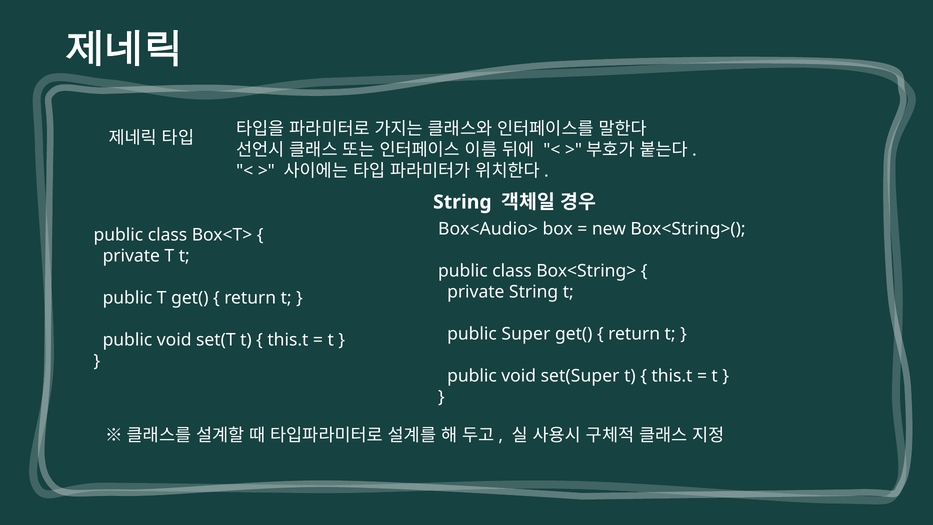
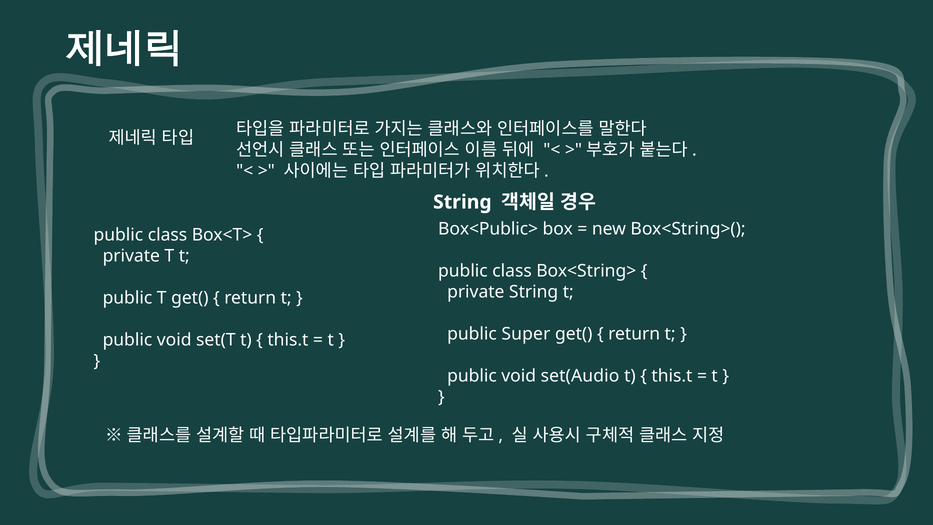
Box<Audio>: Box<Audio> -> Box<Public> (488, 229)
set(Super: set(Super -> set(Audio (580, 376)
